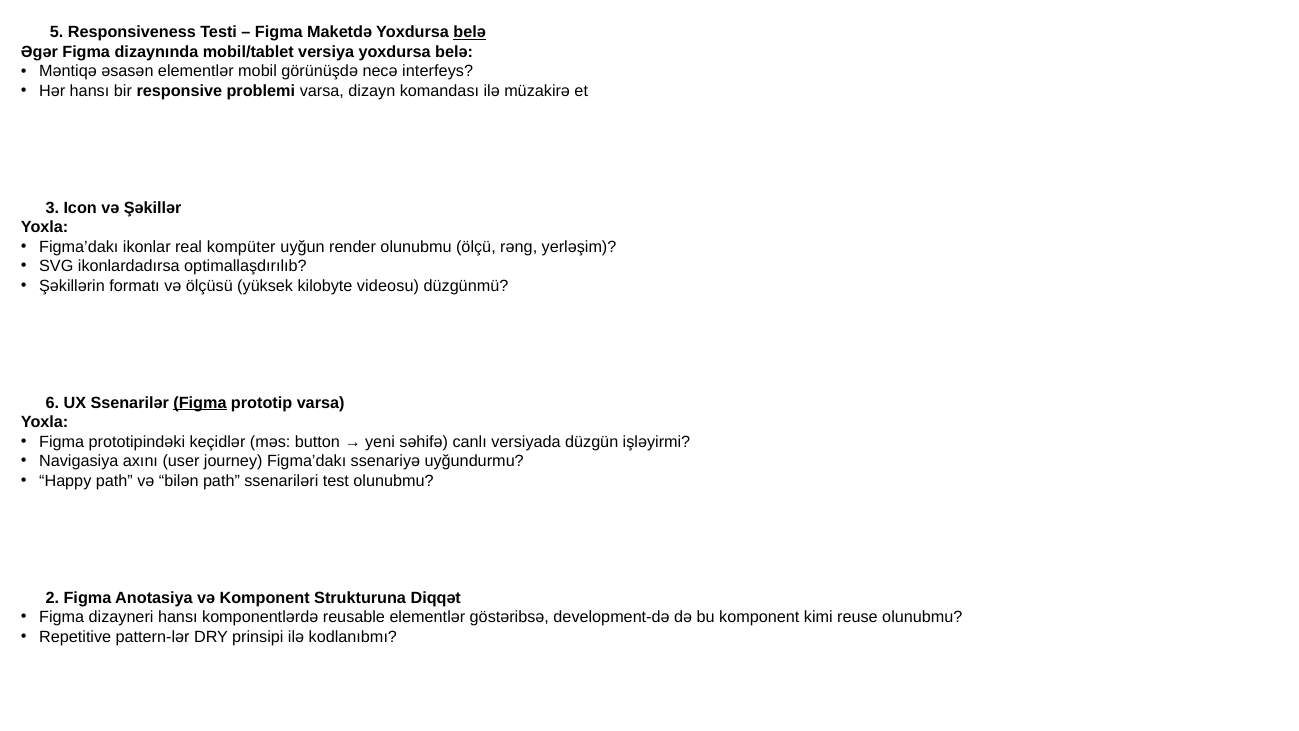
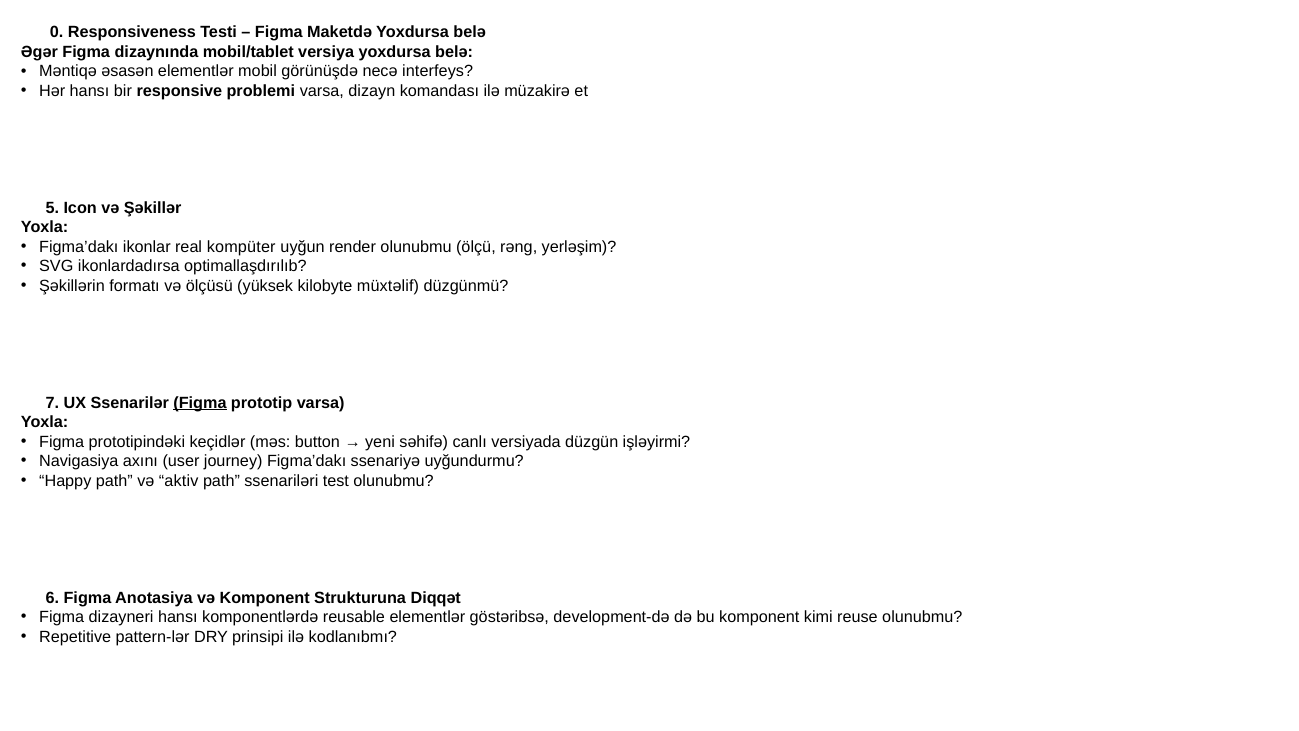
5: 5 -> 0 (57, 33)
belə underline: present -> none (470, 33)
3: 3 -> 5 (52, 208)
videosu: videosu -> müxtəlif (388, 286)
6: 6 -> 7 (52, 403)
bilən: bilən -> aktiv (179, 481)
2: 2 -> 6 (52, 598)
